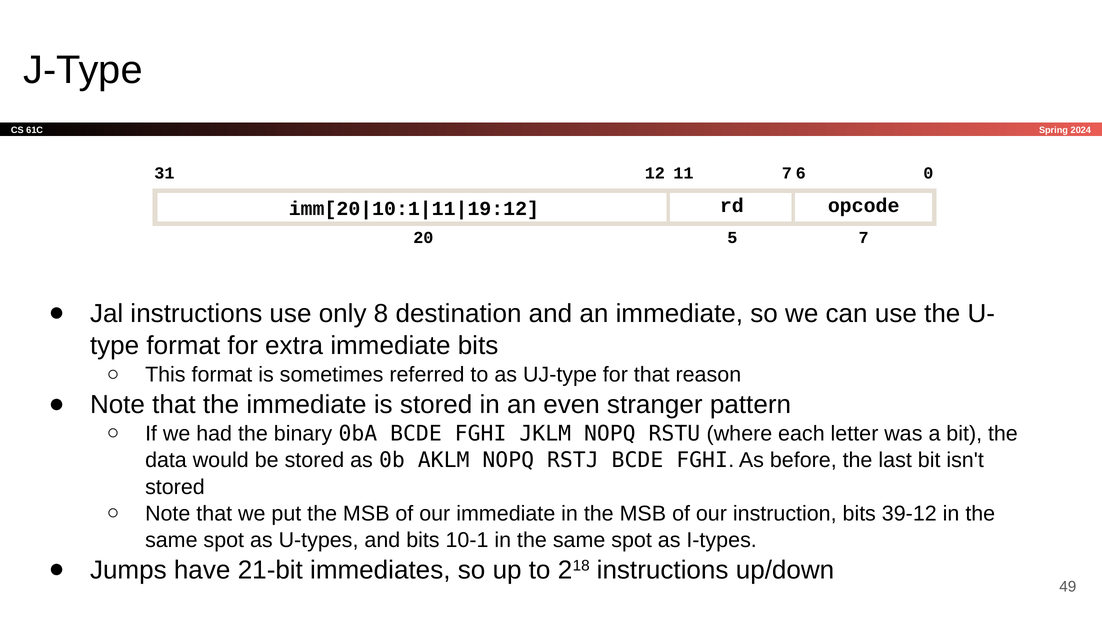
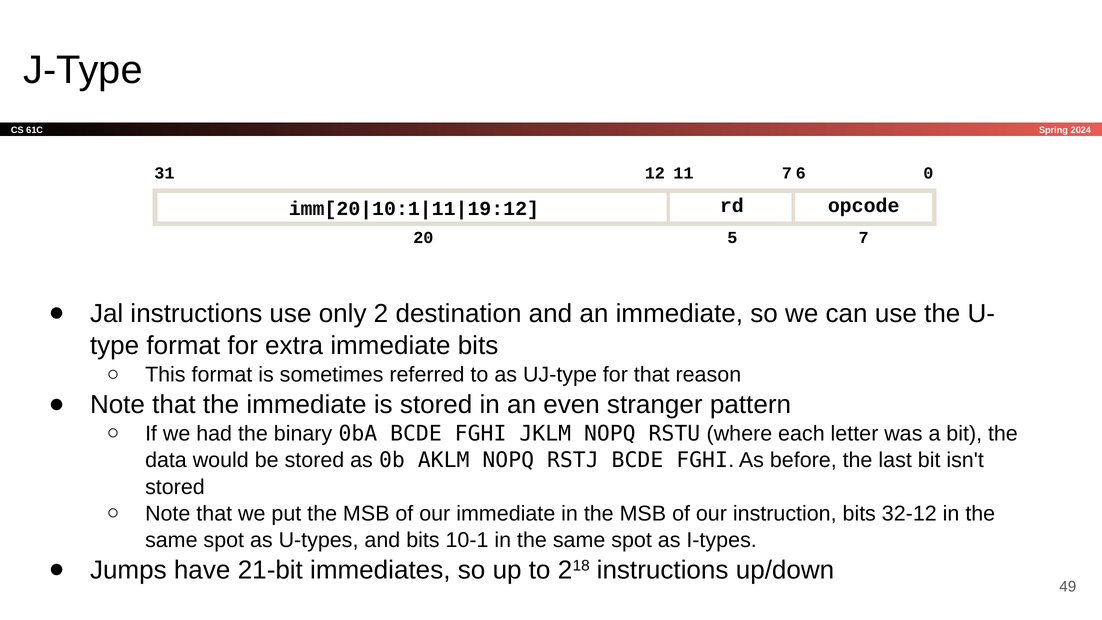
8: 8 -> 2 (381, 313)
39-12: 39-12 -> 32-12 (909, 514)
